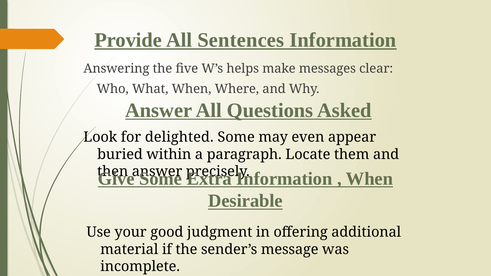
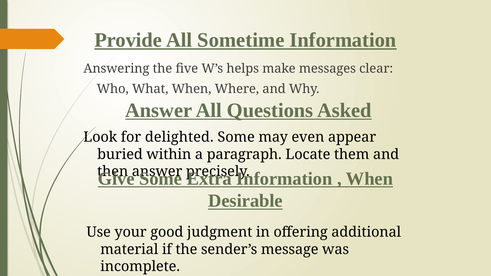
Sentences: Sentences -> Sometime (241, 40)
